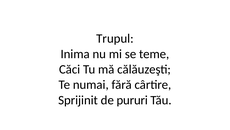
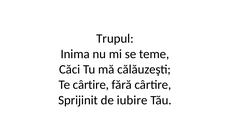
Te numai: numai -> cârtire (91, 84)
pururi: pururi -> iubire (132, 100)
